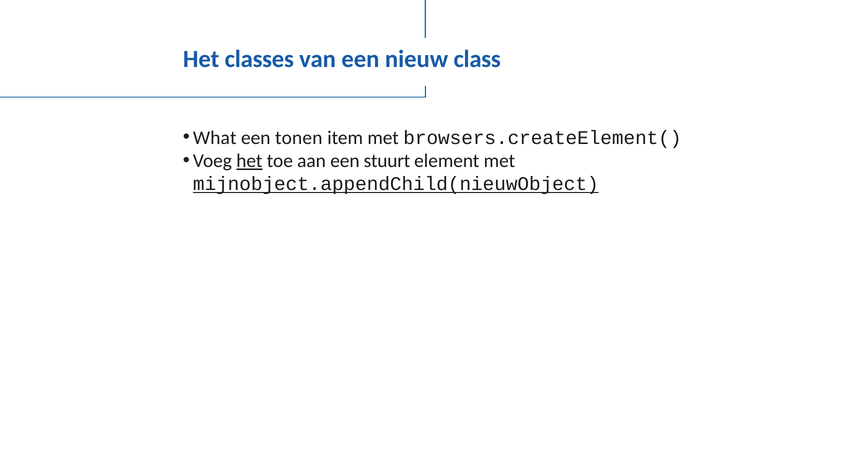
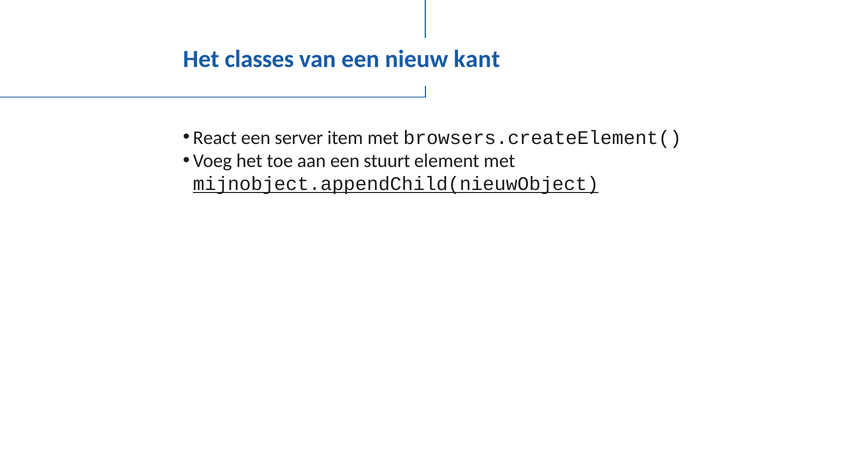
class: class -> kant (477, 59)
What: What -> React (215, 138)
tonen: tonen -> server (299, 138)
het underline: present -> none (249, 161)
